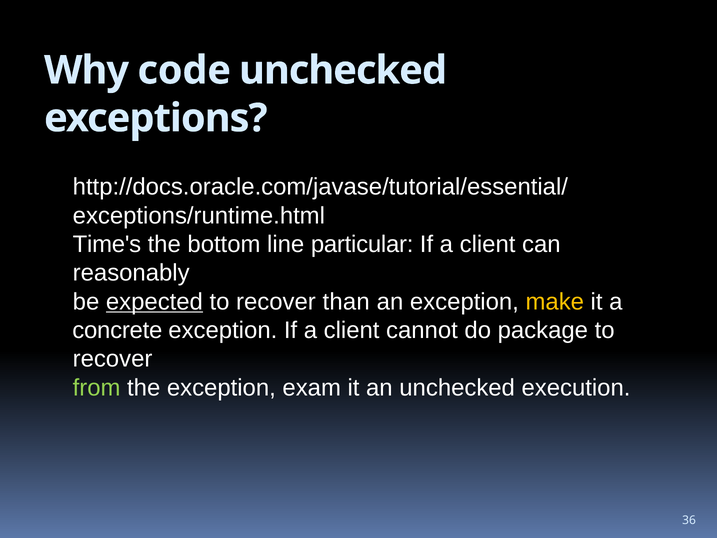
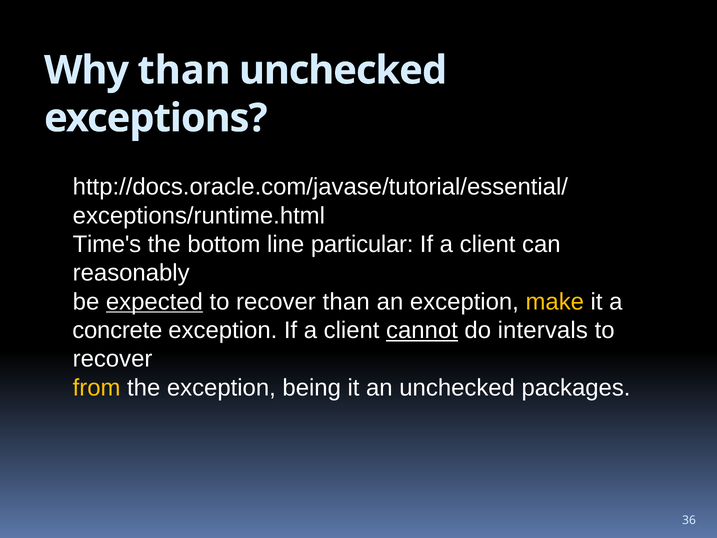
Why code: code -> than (184, 70)
cannot underline: none -> present (422, 330)
package: package -> intervals (543, 330)
from colour: light green -> yellow (97, 388)
exam: exam -> being (312, 388)
execution: execution -> packages (576, 388)
